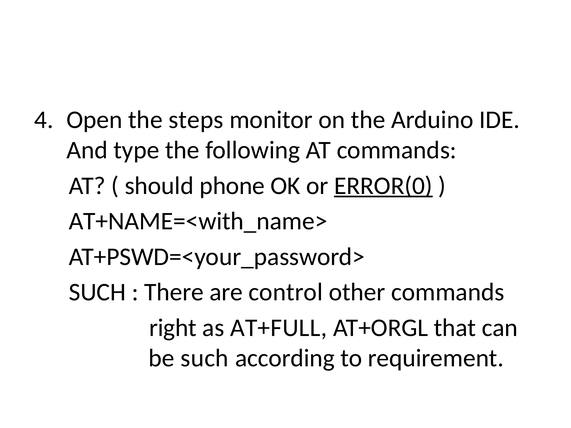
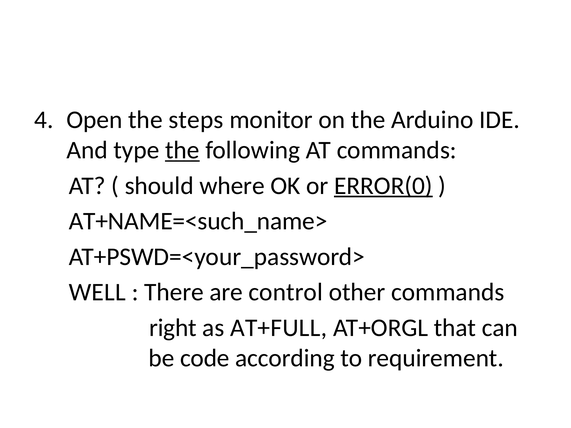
the underline: none -> present (182, 150)
phone: phone -> where (232, 186)
AT+NAME=<with_name>: AT+NAME=<with_name> -> AT+NAME=<such_name> (198, 221)
SUCH: SUCH -> WELL (97, 292)
be such: such -> code (205, 358)
